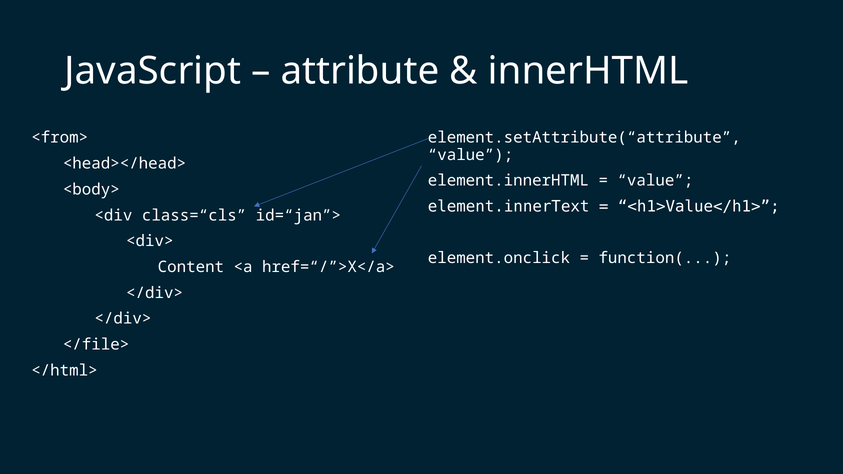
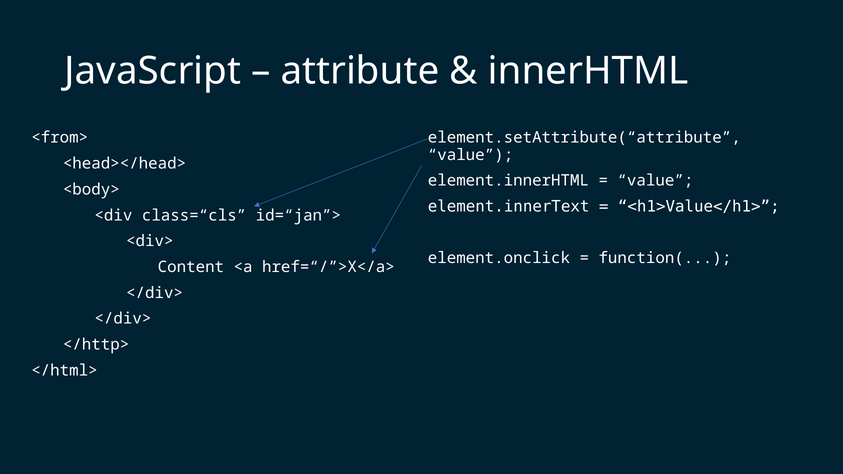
</file>: </file> -> </http> (96, 345)
